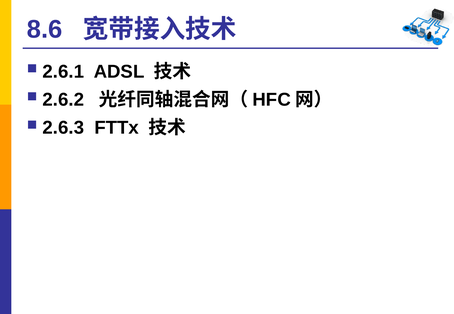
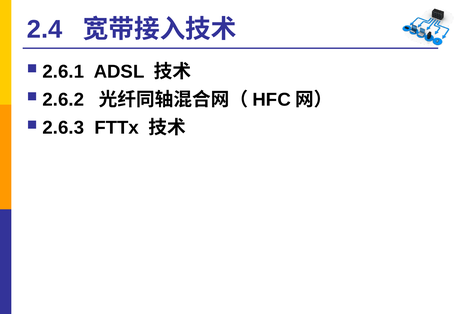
8.6: 8.6 -> 2.4 (45, 29)
